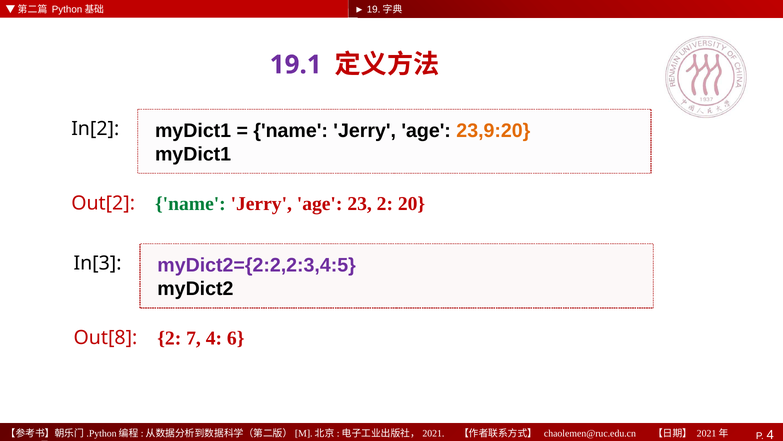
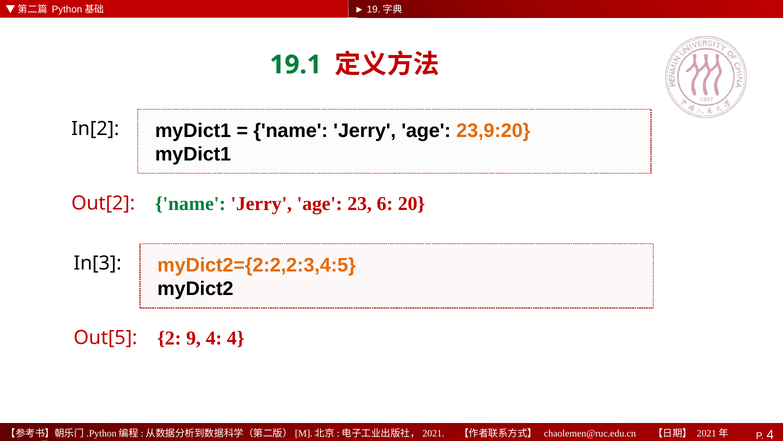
19.1 colour: purple -> green (296, 65)
23 2: 2 -> 6 (385, 204)
myDict2={2:2,2:3,4:5 colour: purple -> orange (257, 265)
Out[8: Out[8 -> Out[5 (105, 337)
7: 7 -> 9 (194, 338)
4 6: 6 -> 4 (236, 338)
